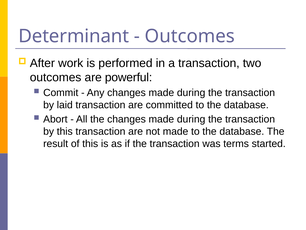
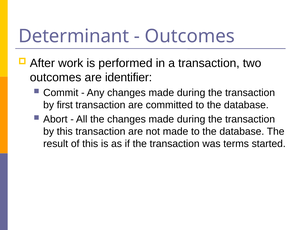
powerful: powerful -> identifier (129, 77)
laid: laid -> first (65, 105)
